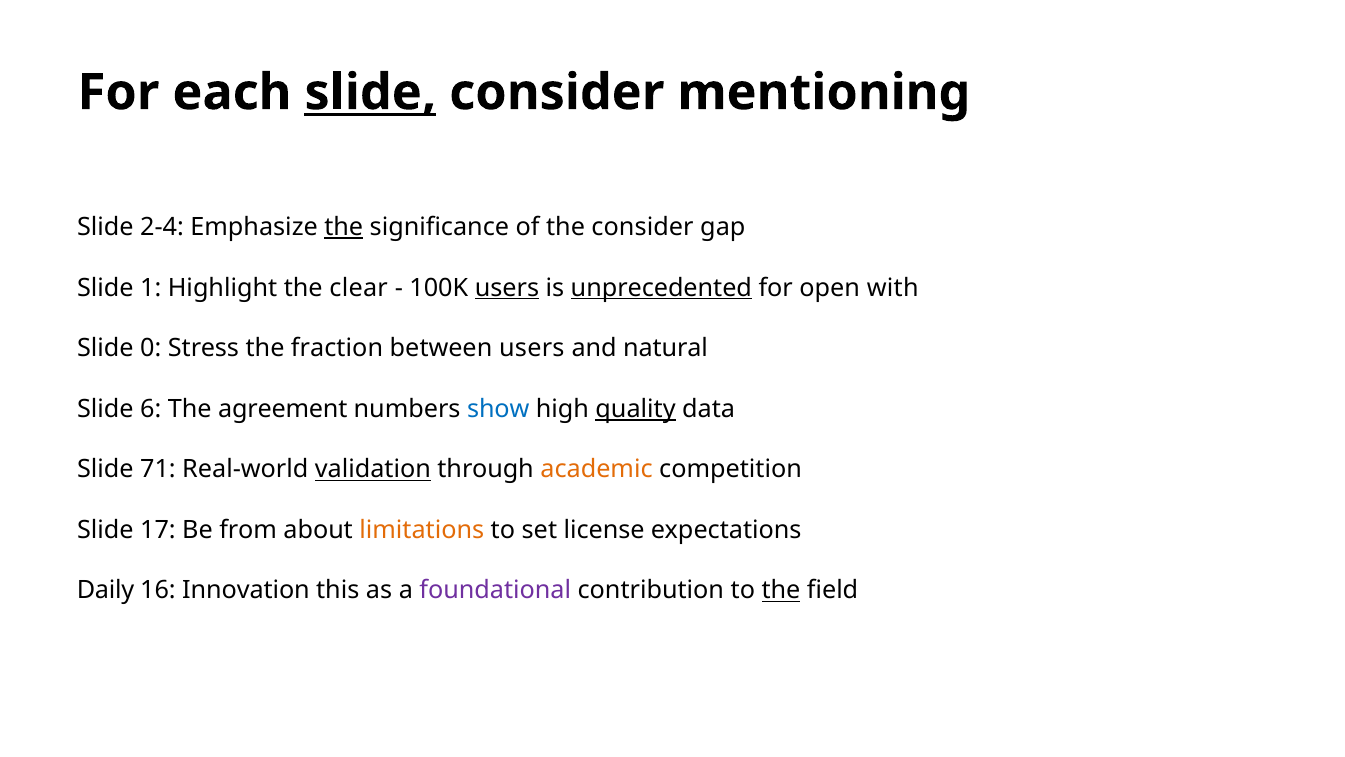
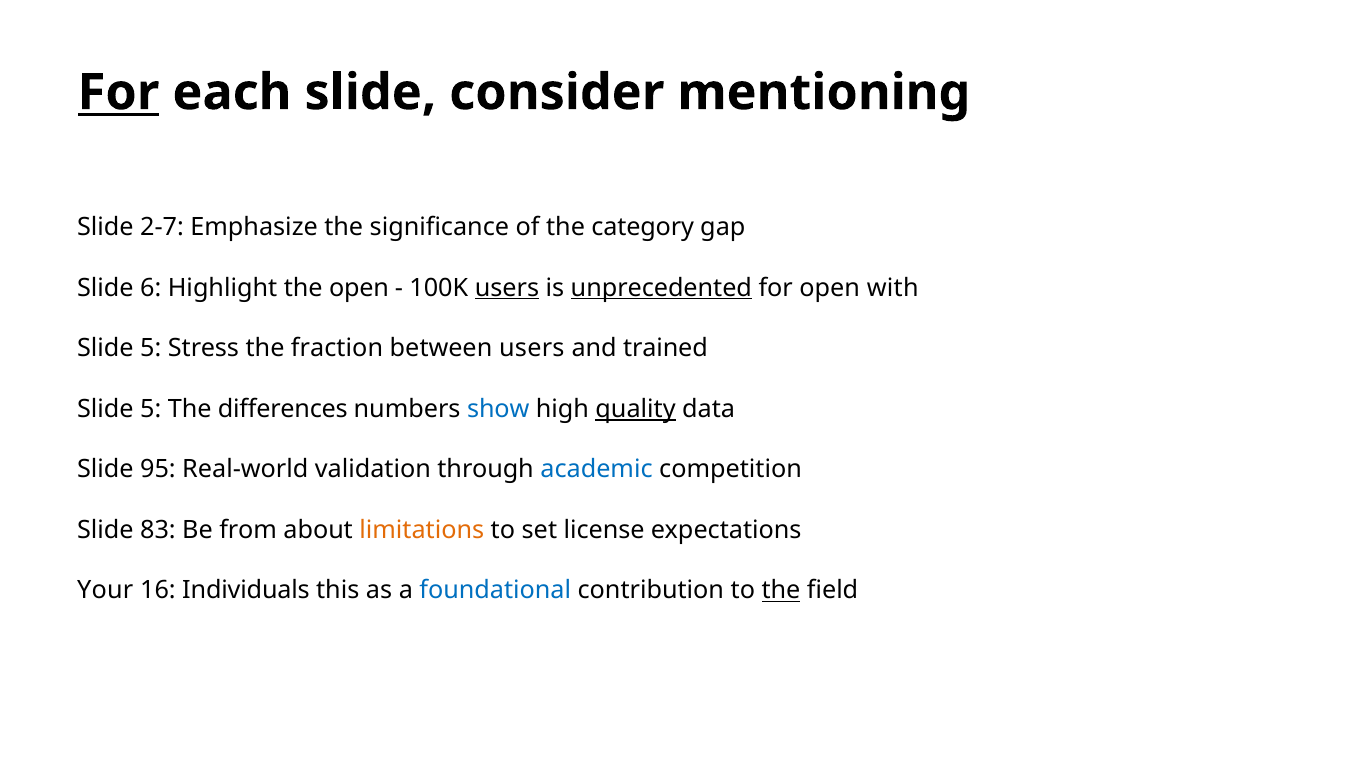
For underline: none -> present (119, 92)
slide underline: present -> none (370, 92)
2-4: 2-4 -> 2-7 (162, 227)
the underline: present -> none (344, 227)
the consider: consider -> category (643, 227)
1: 1 -> 6 (151, 288)
the clear: clear -> open (359, 288)
0: 0 -> 5 (151, 348)
natural: natural -> trained (666, 348)
6: 6 -> 5 (151, 409)
agreement: agreement -> differences (283, 409)
71: 71 -> 95 (158, 469)
validation underline: present -> none (373, 469)
academic colour: orange -> blue (597, 469)
17: 17 -> 83 (158, 530)
Daily: Daily -> Your (105, 590)
Innovation: Innovation -> Individuals (246, 590)
foundational colour: purple -> blue (495, 590)
